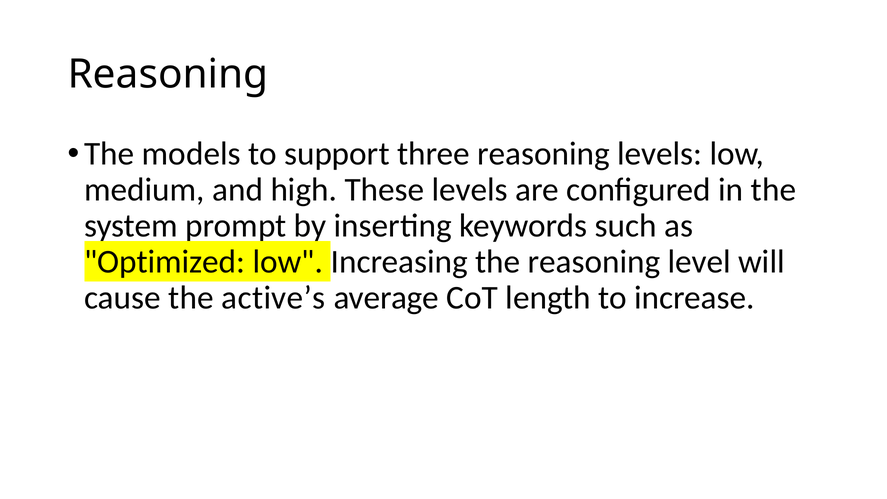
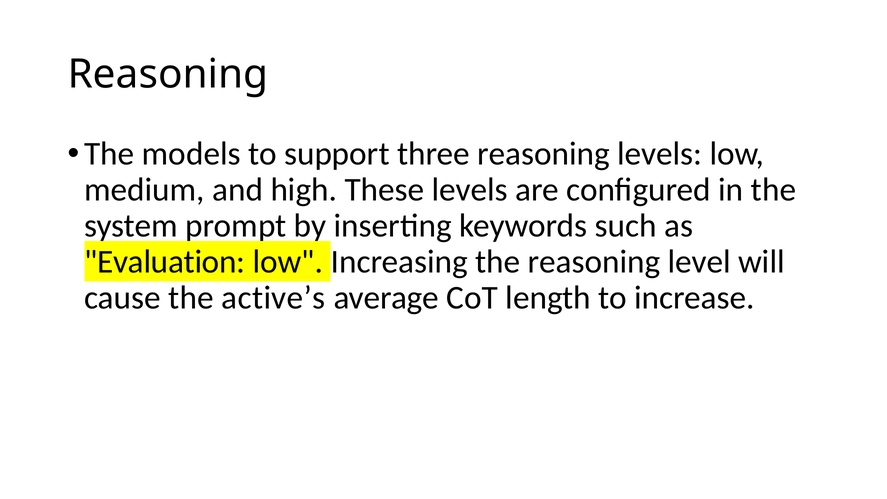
Optimized: Optimized -> Evaluation (165, 262)
